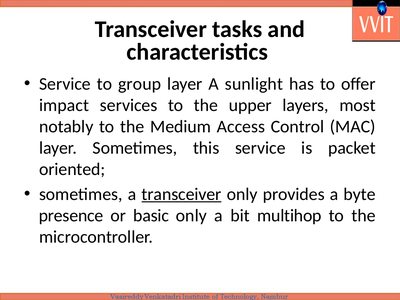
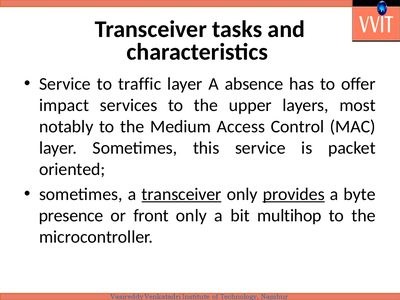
group: group -> traffic (140, 84)
sunlight: sunlight -> absence (254, 84)
provides underline: none -> present (294, 194)
basic: basic -> front (151, 216)
